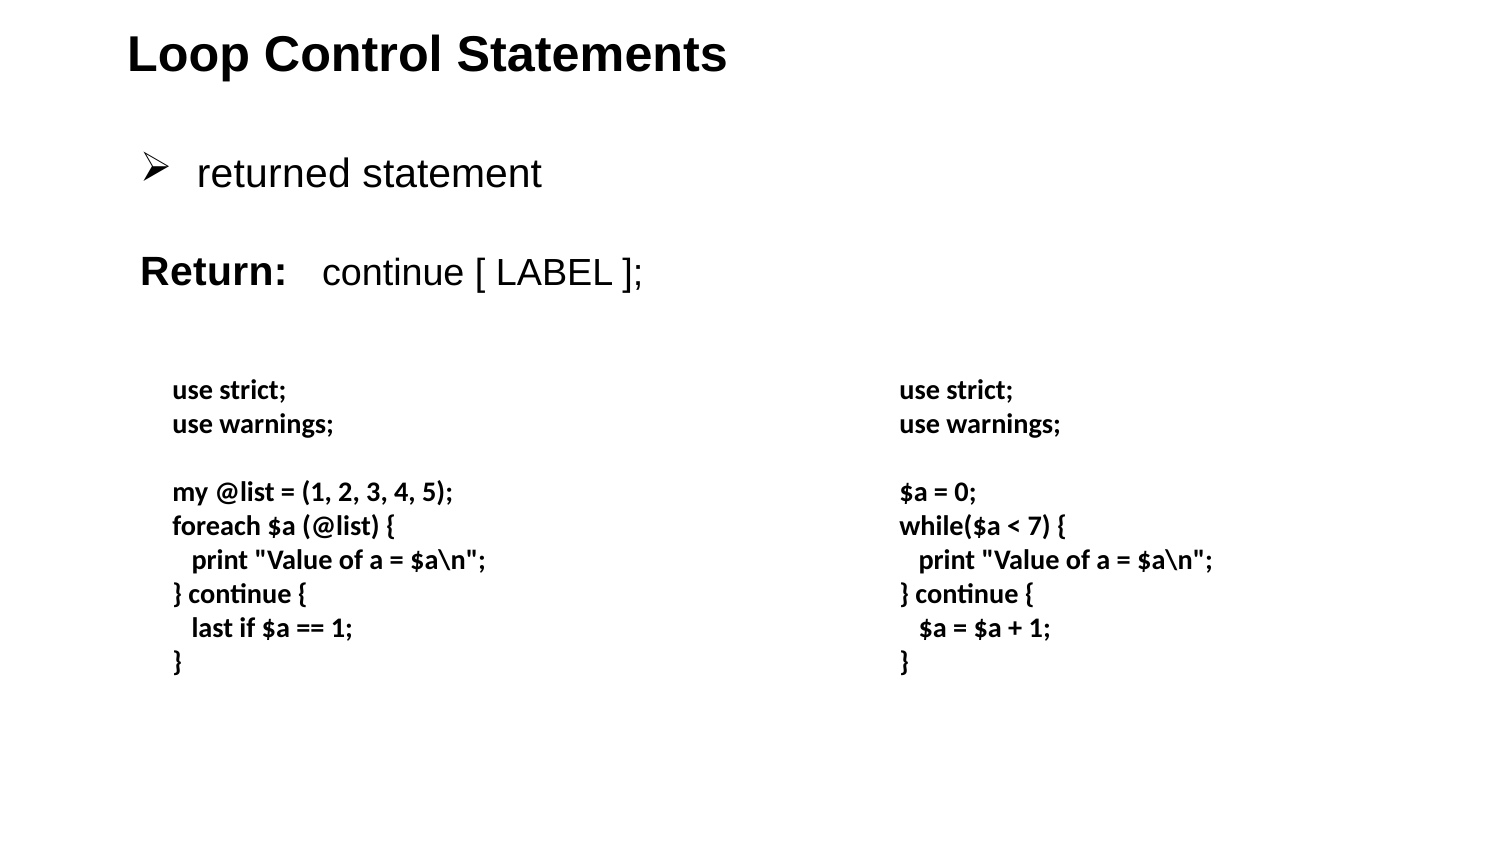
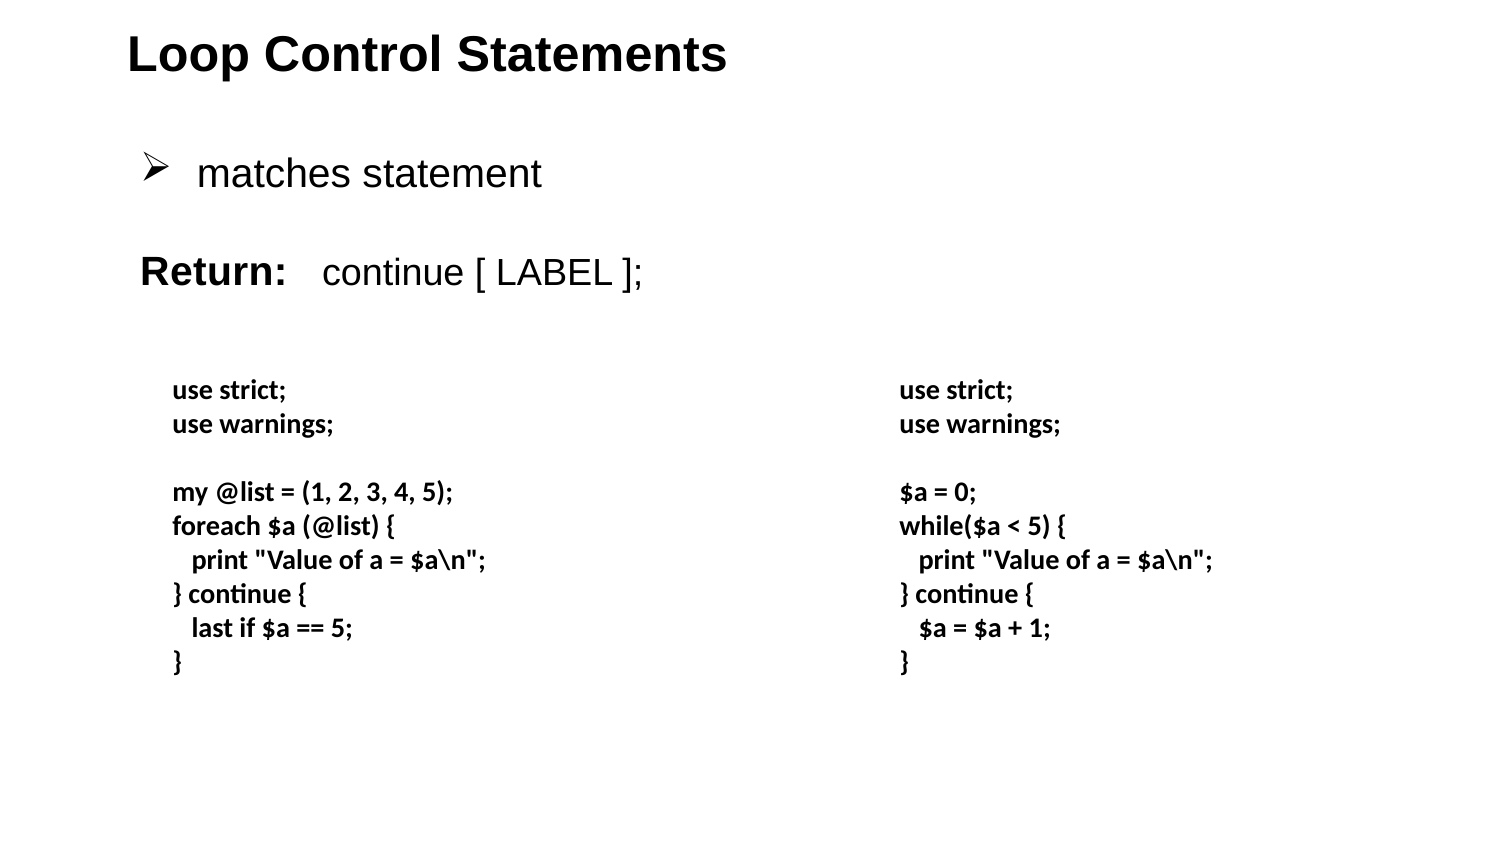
returned: returned -> matches (274, 174)
7: 7 -> 5 (1039, 526)
1: 1 -> 5 (342, 628)
